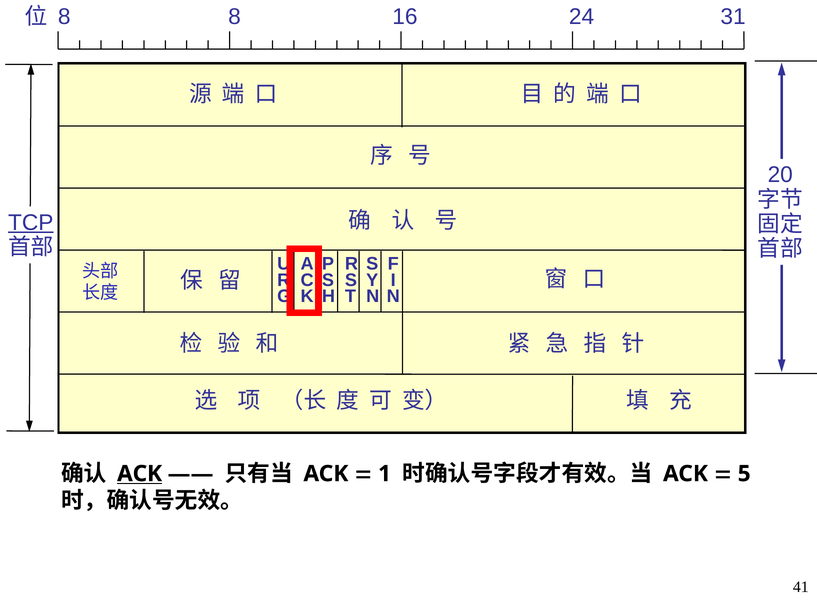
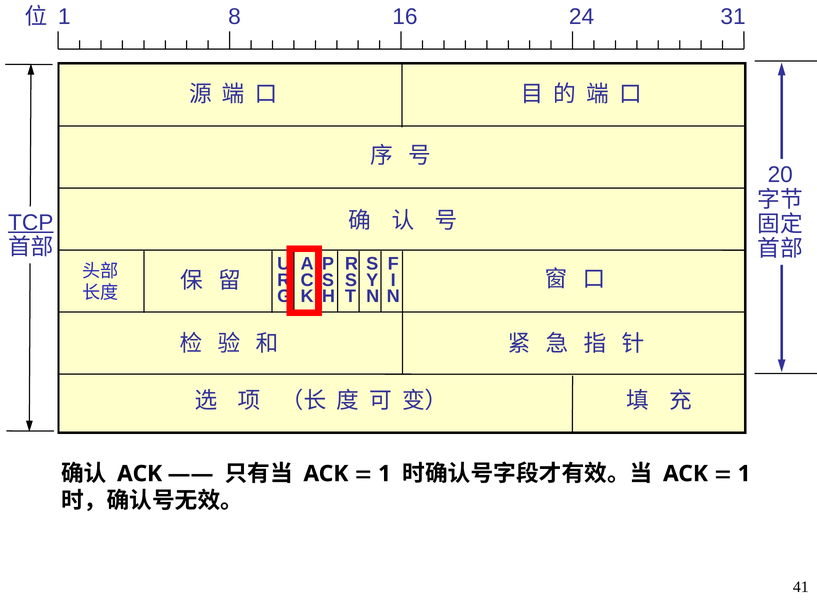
8: 8 -> 1 (64, 17)
ACK underline: present -> none (140, 474)
5: 5 -> 1 (744, 474)
